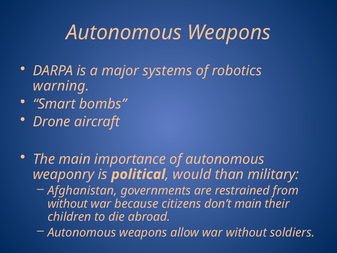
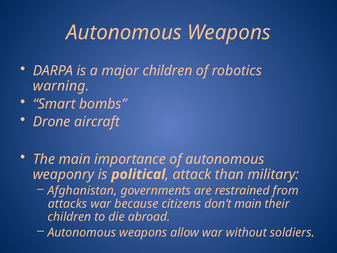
major systems: systems -> children (167, 71)
would: would -> attack (192, 174)
without: without -> attacks (68, 204)
